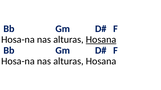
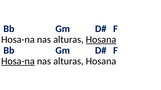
Hosa-na underline: none -> present (18, 62)
